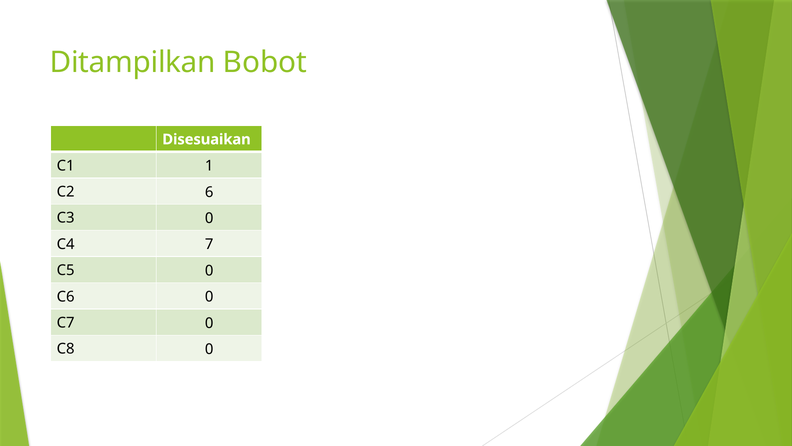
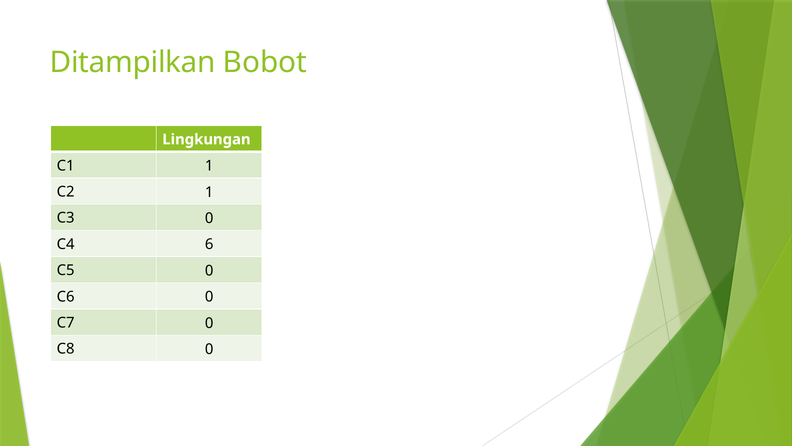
Disesuaikan: Disesuaikan -> Lingkungan (206, 139)
C2 6: 6 -> 1 (209, 192)
7: 7 -> 6 (209, 244)
